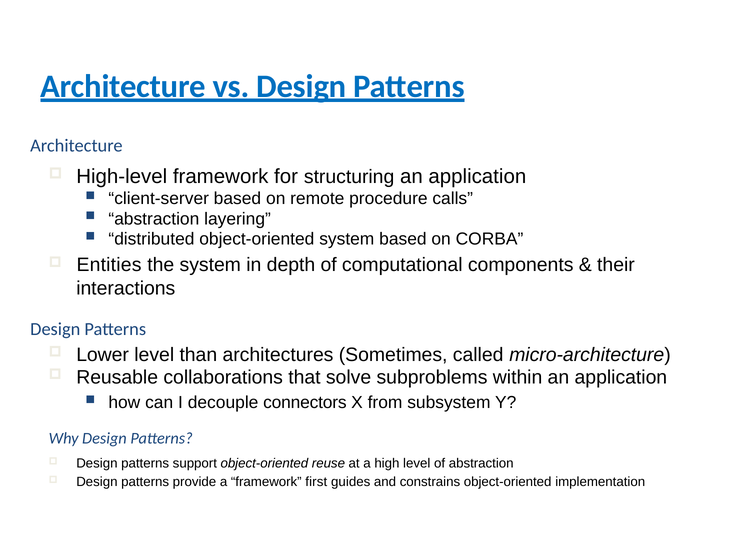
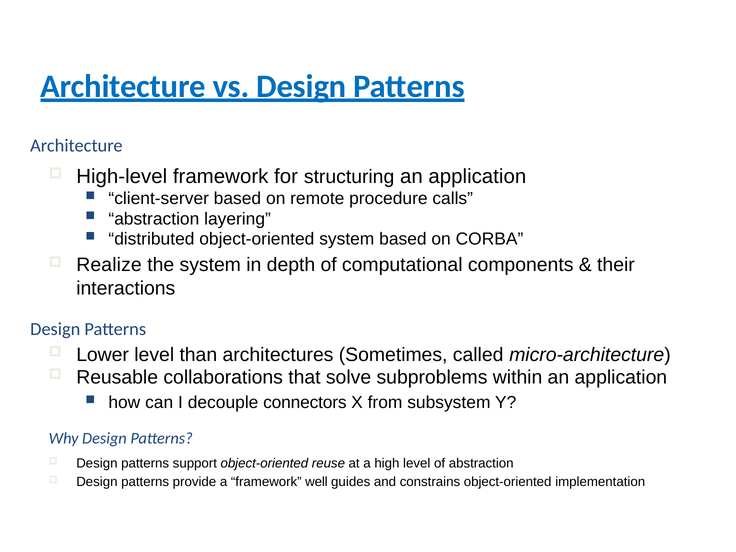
Entities: Entities -> Realize (109, 265)
first: first -> well (316, 482)
